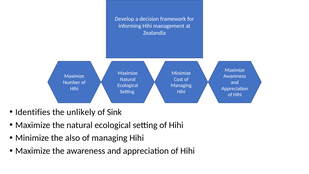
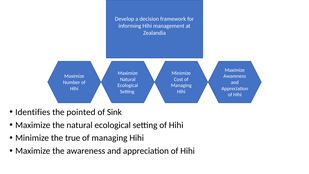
unlikely: unlikely -> pointed (81, 112)
also: also -> true (73, 138)
